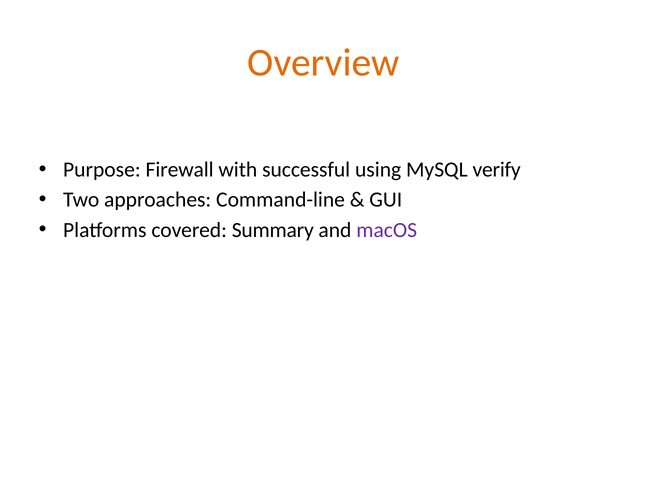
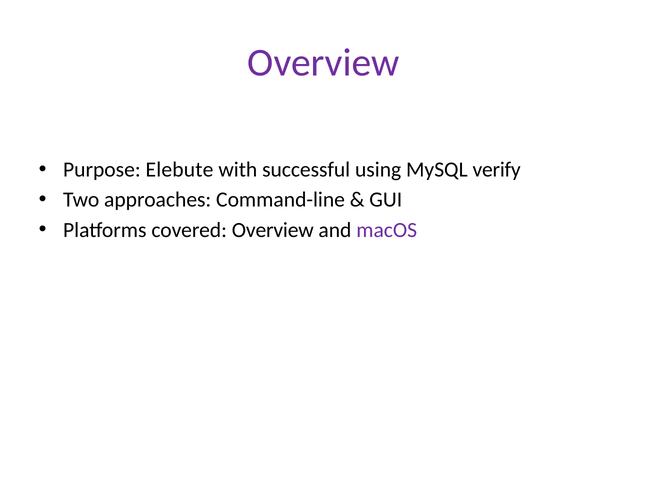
Overview colour: orange -> purple (323, 63)
Firewall: Firewall -> Elebute (179, 170)
covered Summary: Summary -> Overview (273, 230)
